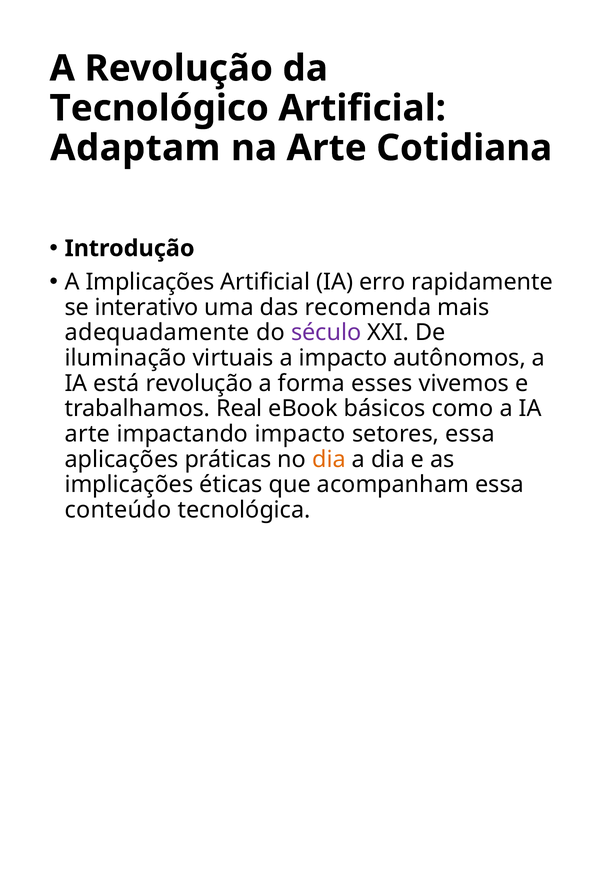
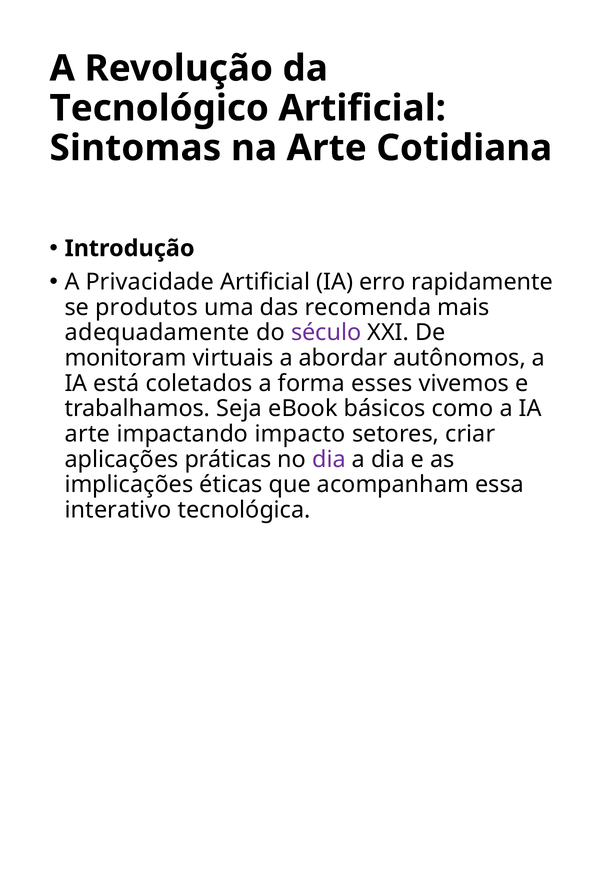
Adaptam: Adaptam -> Sintomas (135, 148)
A Implicações: Implicações -> Privacidade (150, 282)
interativo: interativo -> produtos (146, 307)
iluminação: iluminação -> monitoram (126, 358)
a impacto: impacto -> abordar (343, 358)
está revolução: revolução -> coletados (199, 383)
Real: Real -> Seja (239, 409)
setores essa: essa -> criar (470, 434)
dia colour: orange -> purple (329, 459)
conteúdo: conteúdo -> interativo (118, 510)
